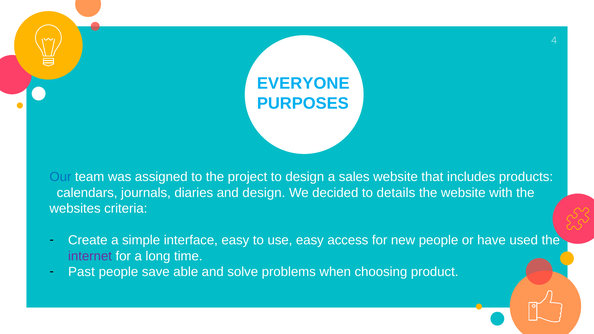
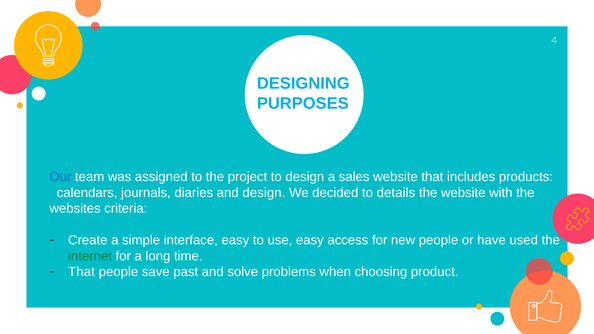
EVERYONE: EVERYONE -> DESIGNING (303, 84)
internet colour: purple -> green (90, 256)
Past: Past -> That (81, 272)
able: able -> past (186, 272)
